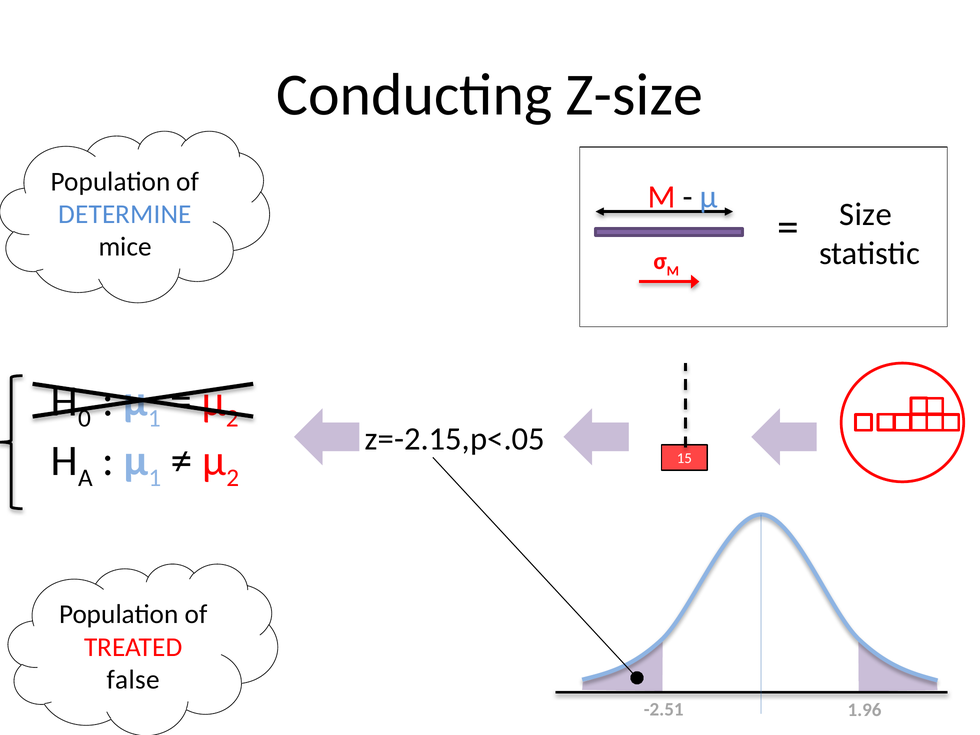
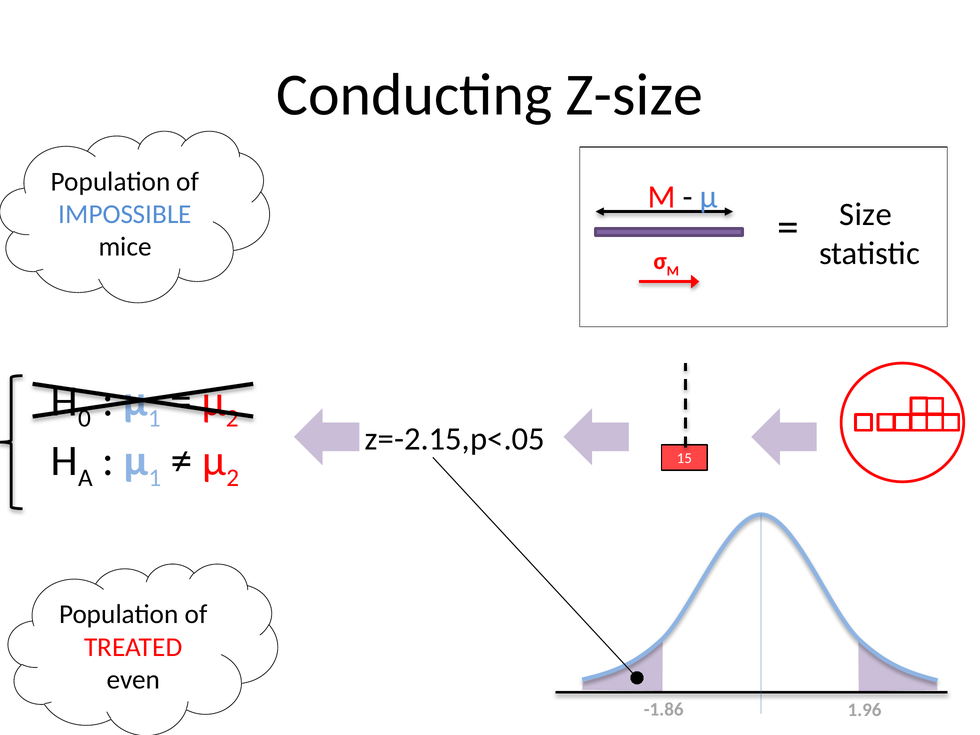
DETERMINE: DETERMINE -> IMPOSSIBLE (125, 214)
false: false -> even (133, 680)
-2.51: -2.51 -> -1.86 (664, 709)
